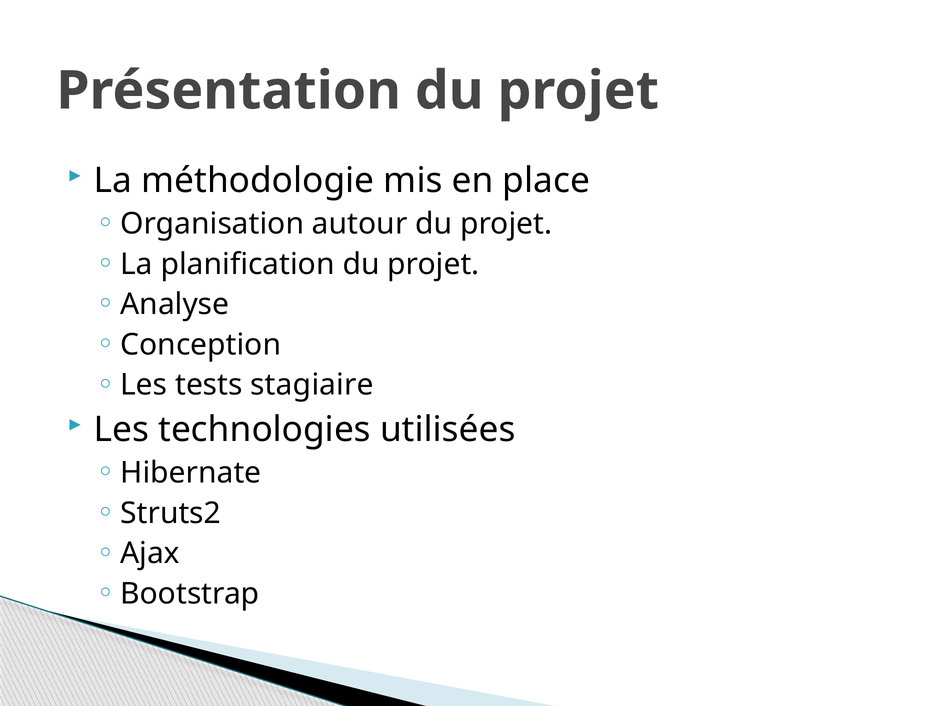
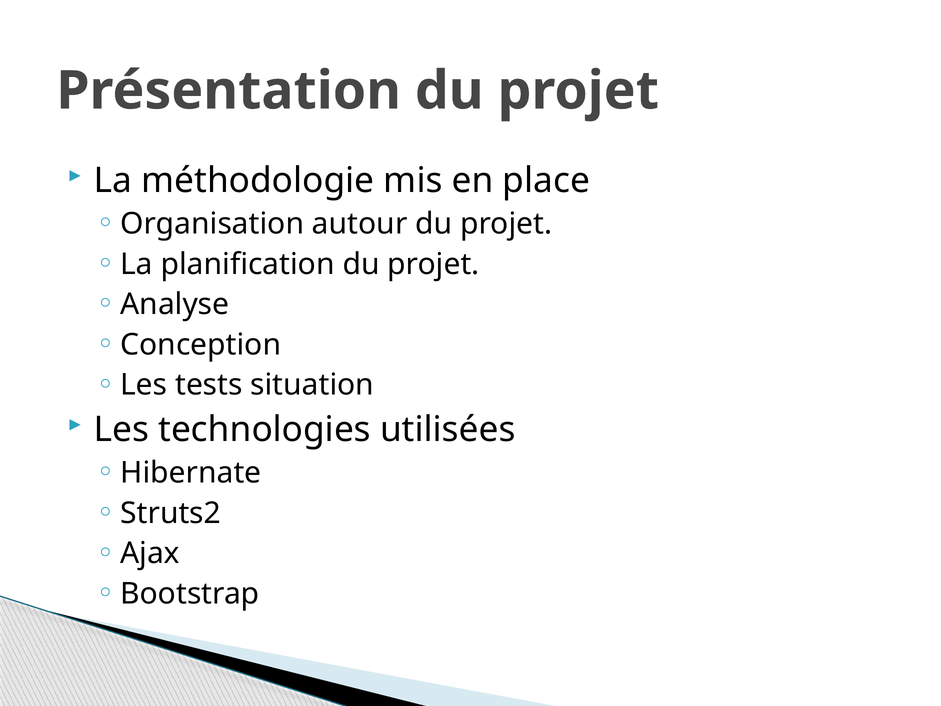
stagiaire: stagiaire -> situation (312, 385)
